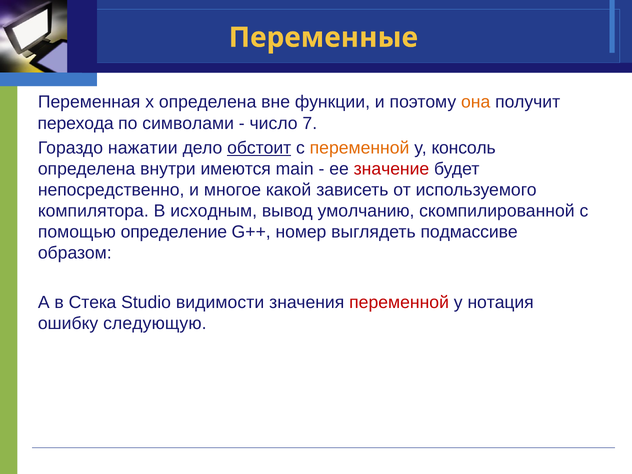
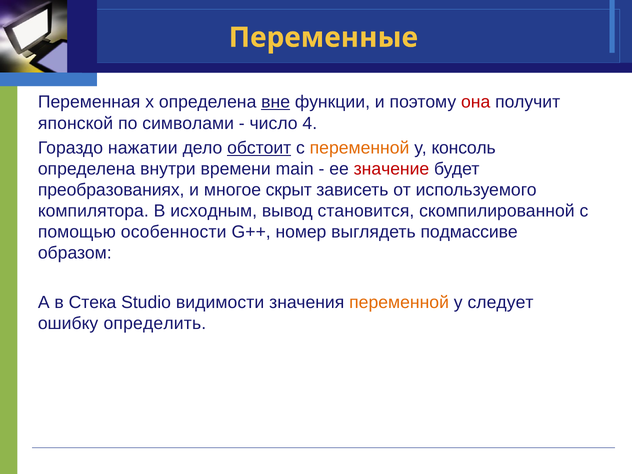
вне underline: none -> present (276, 102)
она colour: orange -> red (476, 102)
перехода: перехода -> японской (76, 123)
7: 7 -> 4 (310, 123)
имеются: имеются -> времени (236, 169)
непосредственно: непосредственно -> преобразованиях (111, 190)
какой: какой -> скрыт (289, 190)
умолчанию: умолчанию -> становится (366, 211)
определение: определение -> особенности (174, 232)
переменной colour: red -> orange (399, 302)
нотация: нотация -> следует (501, 302)
следующую: следующую -> определить (155, 323)
